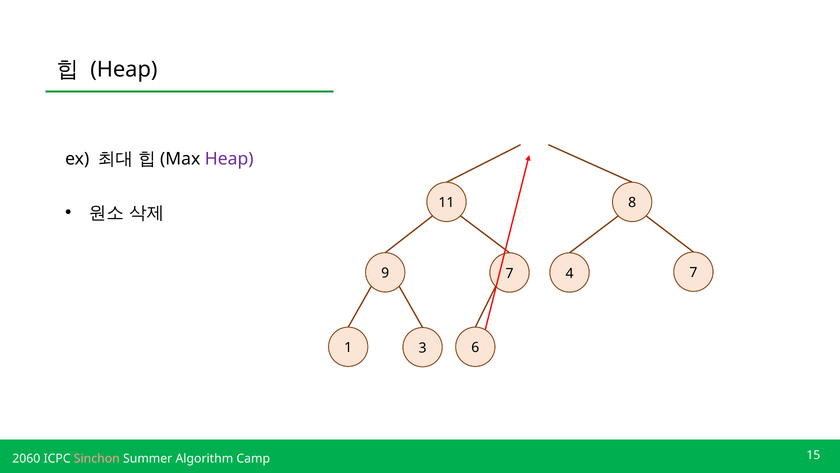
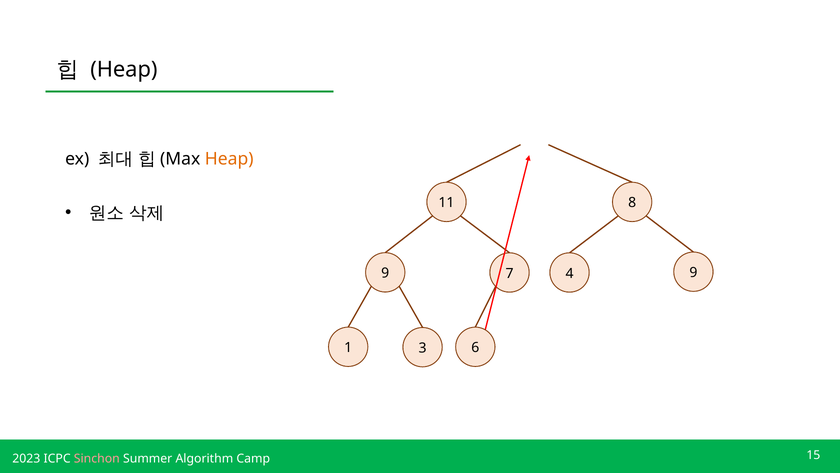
Heap colour: purple -> orange (229, 159)
4 7: 7 -> 9 (693, 272)
2060: 2060 -> 2023 (26, 458)
